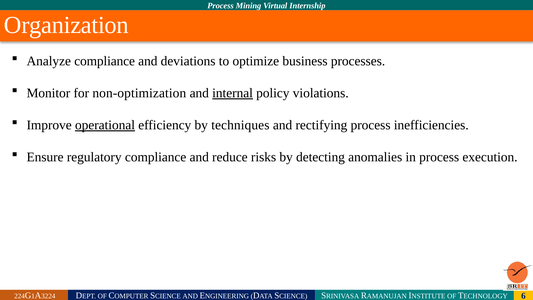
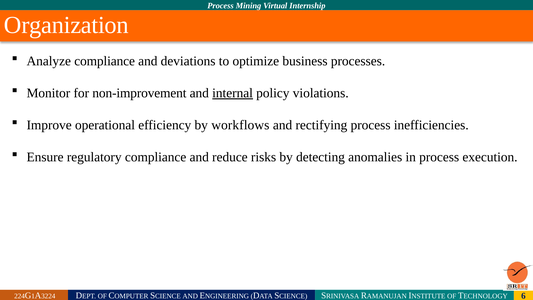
non-optimization: non-optimization -> non-improvement (139, 93)
operational underline: present -> none (105, 125)
techniques: techniques -> workflows (240, 125)
